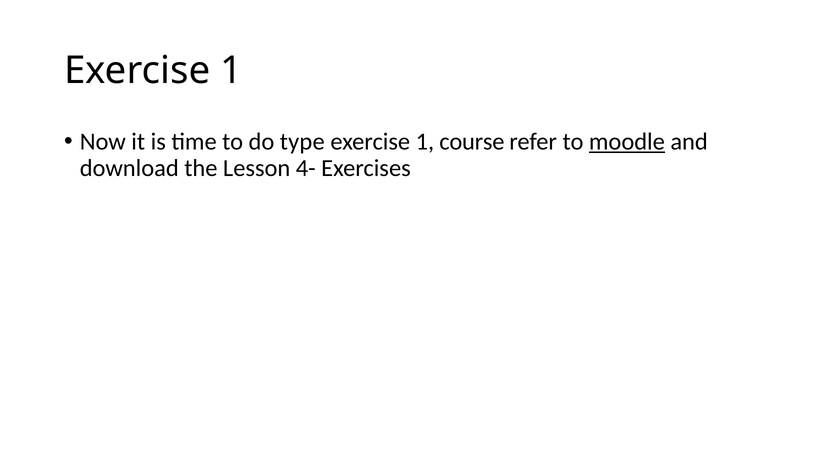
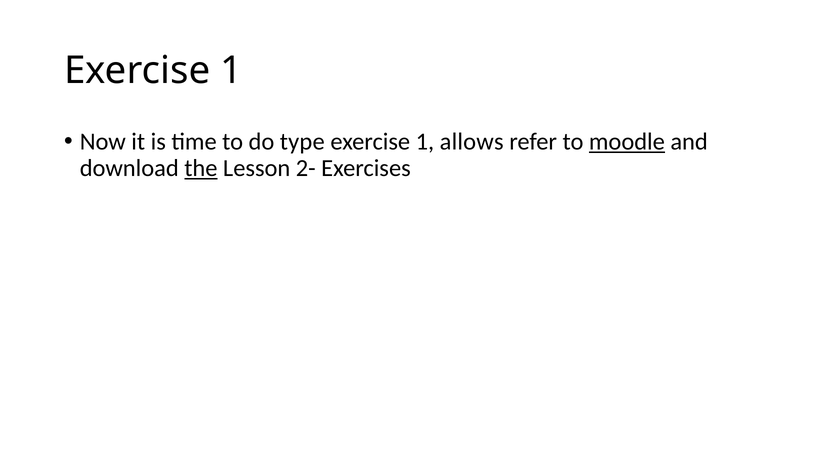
course: course -> allows (472, 142)
the underline: none -> present (201, 168)
4-: 4- -> 2- (306, 168)
